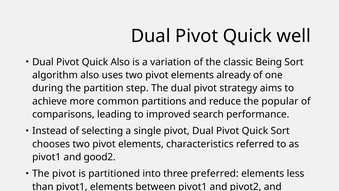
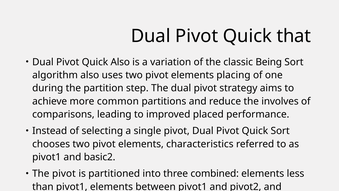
well: well -> that (294, 36)
already: already -> placing (233, 75)
popular: popular -> involves (280, 101)
improved search: search -> placed (208, 114)
good2: good2 -> basic2 (100, 157)
preferred: preferred -> combined (215, 173)
